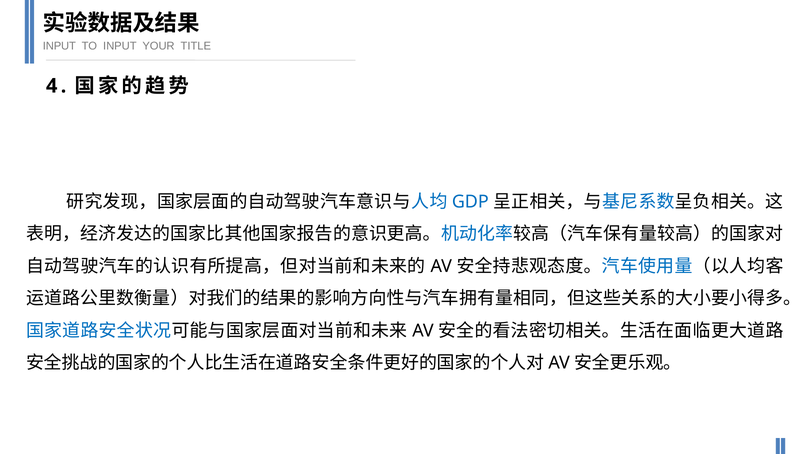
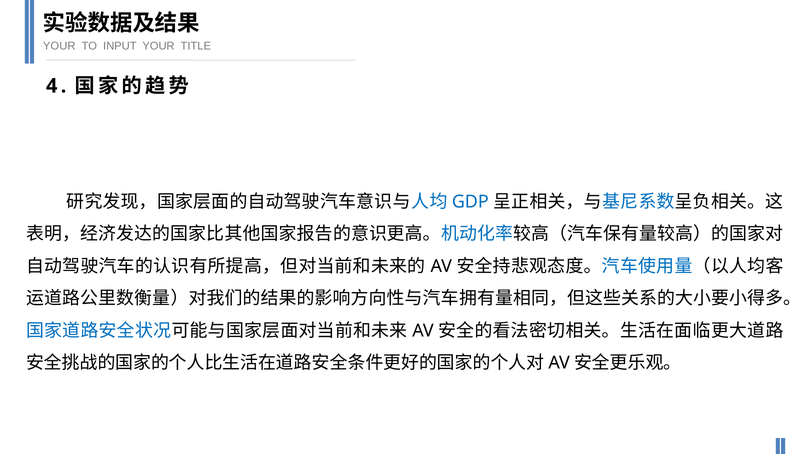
INPUT: INPUT -> YOUR (59, 46)
